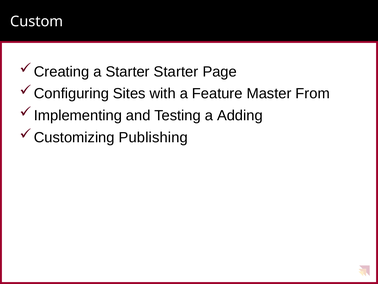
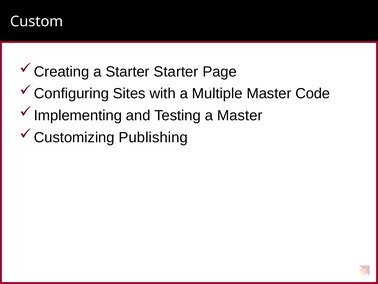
Feature: Feature -> Multiple (217, 93)
From: From -> Code (313, 93)
a Adding: Adding -> Master (240, 115)
